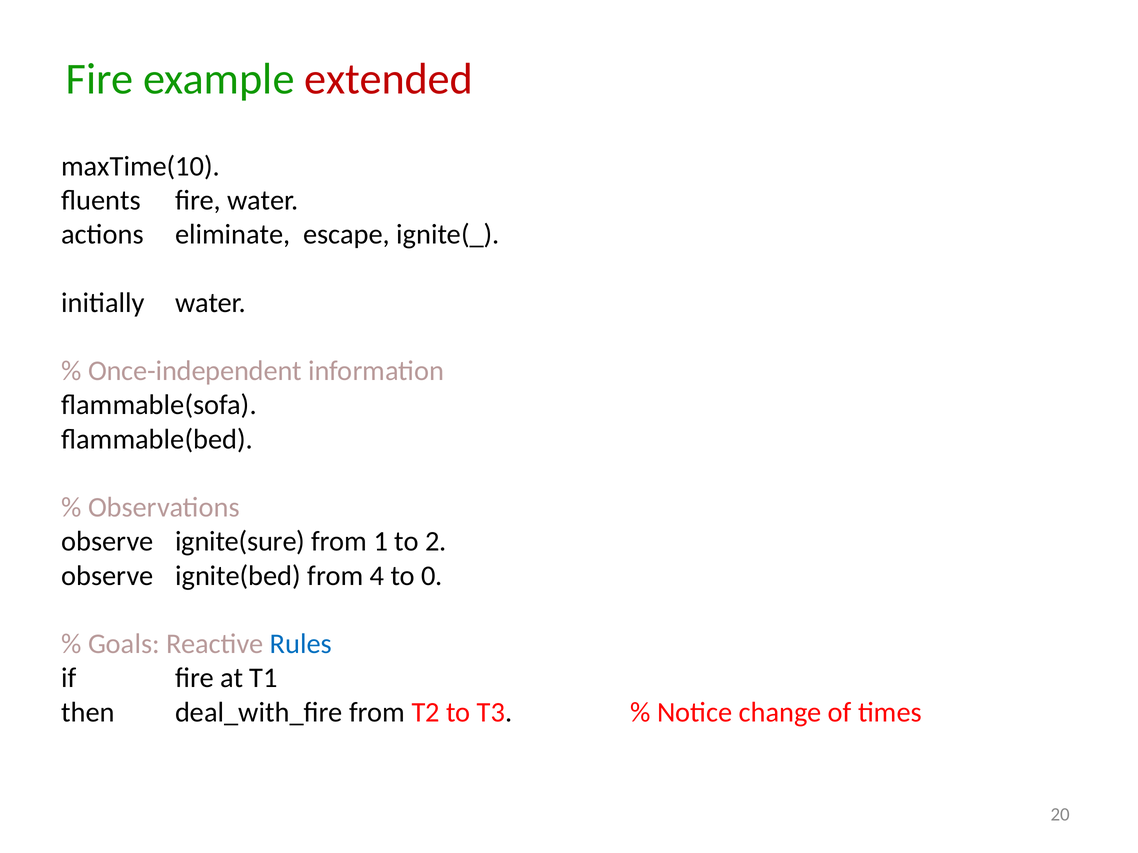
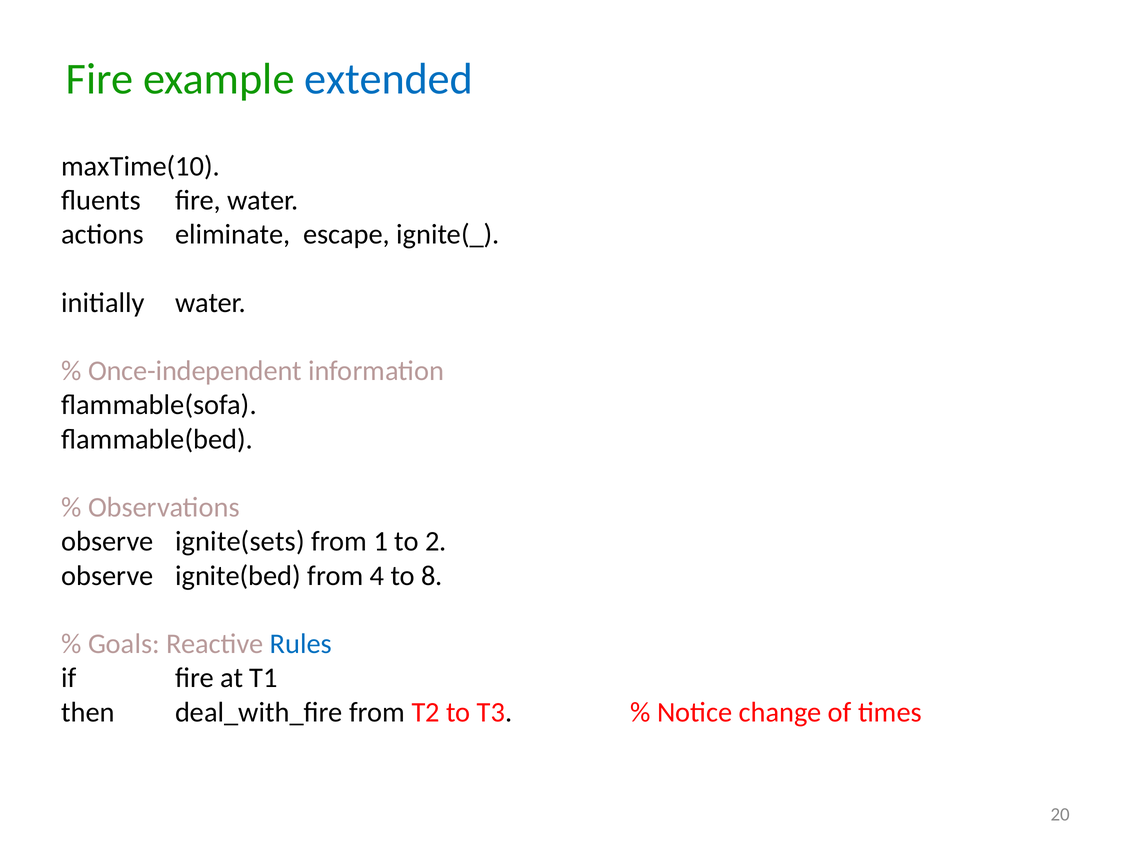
extended colour: red -> blue (389, 79)
ignite(sure: ignite(sure -> ignite(sets (240, 542)
0: 0 -> 8 (432, 576)
